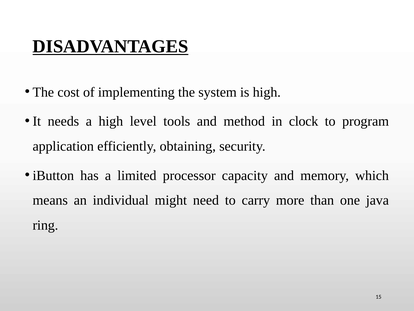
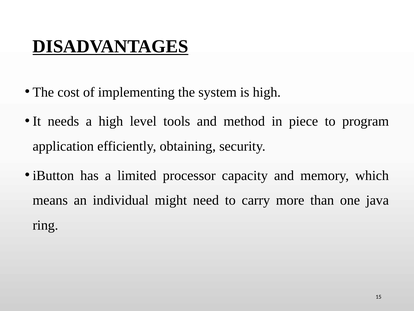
clock: clock -> piece (304, 121)
